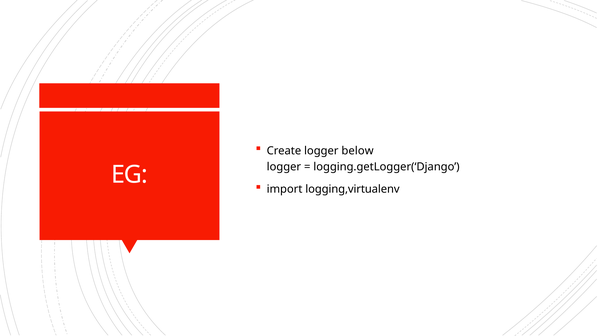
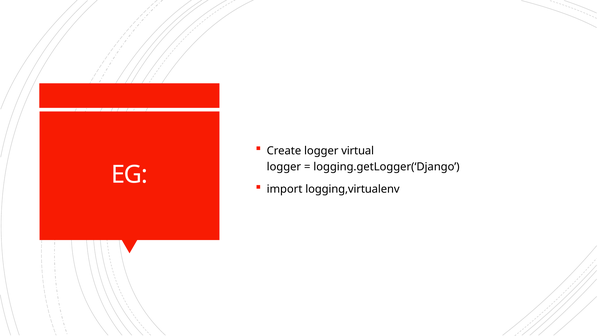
below: below -> virtual (358, 151)
